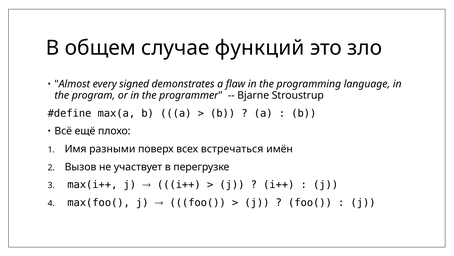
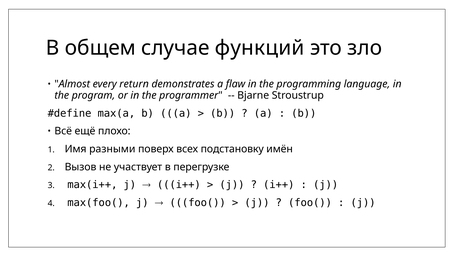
signed: signed -> return (134, 84)
встречаться: встречаться -> подстановку (232, 149)
